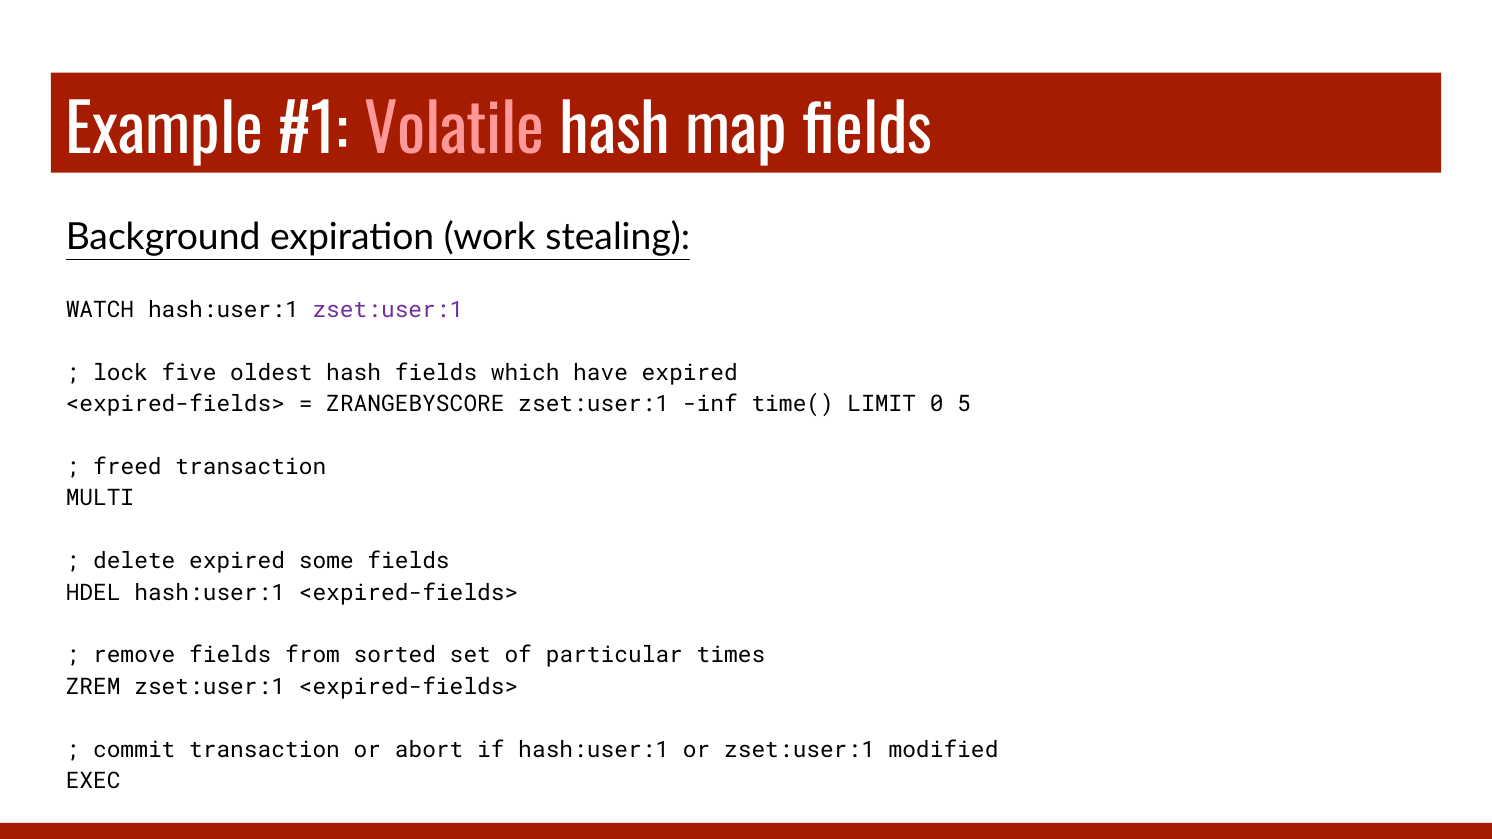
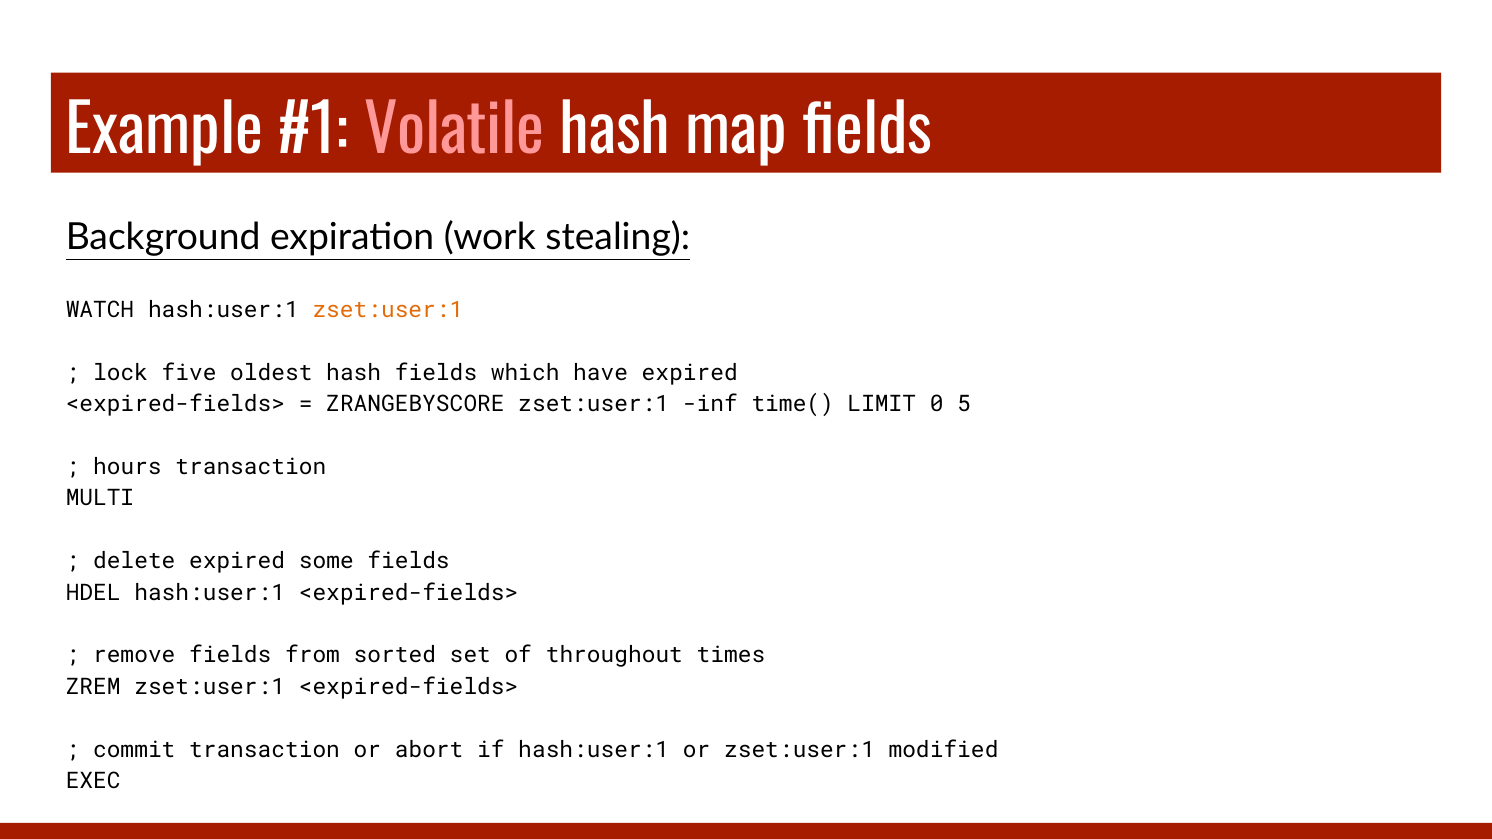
zset:user:1 colour: purple -> orange (388, 310)
freed: freed -> hours (127, 467)
particular: particular -> throughout (614, 656)
